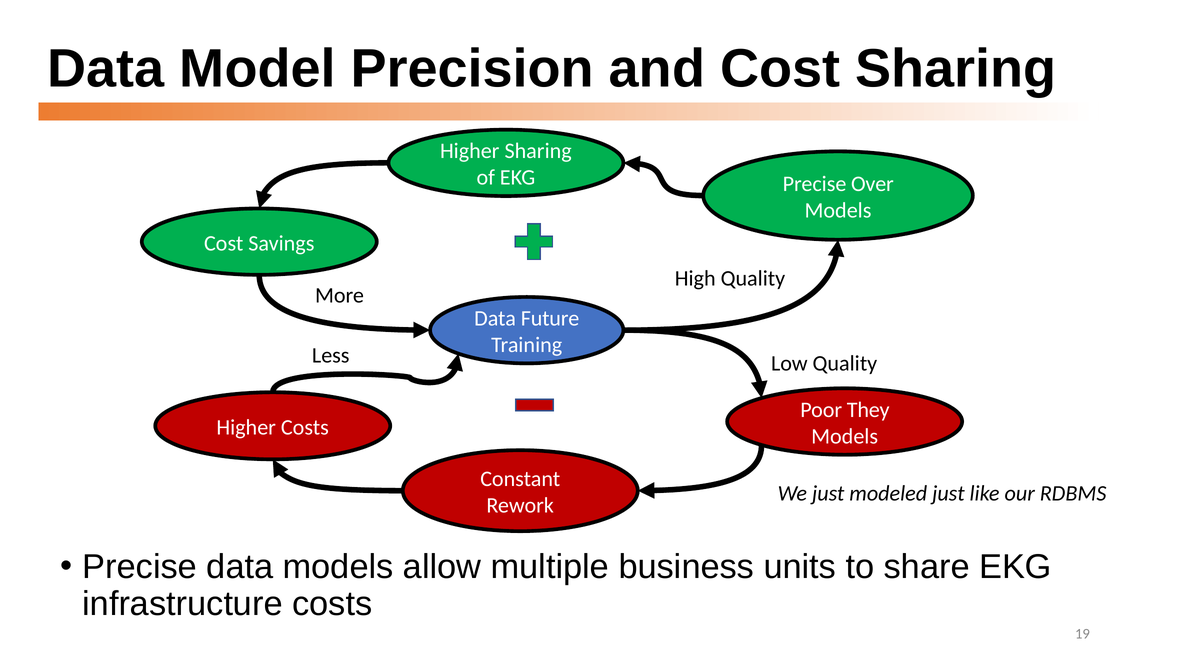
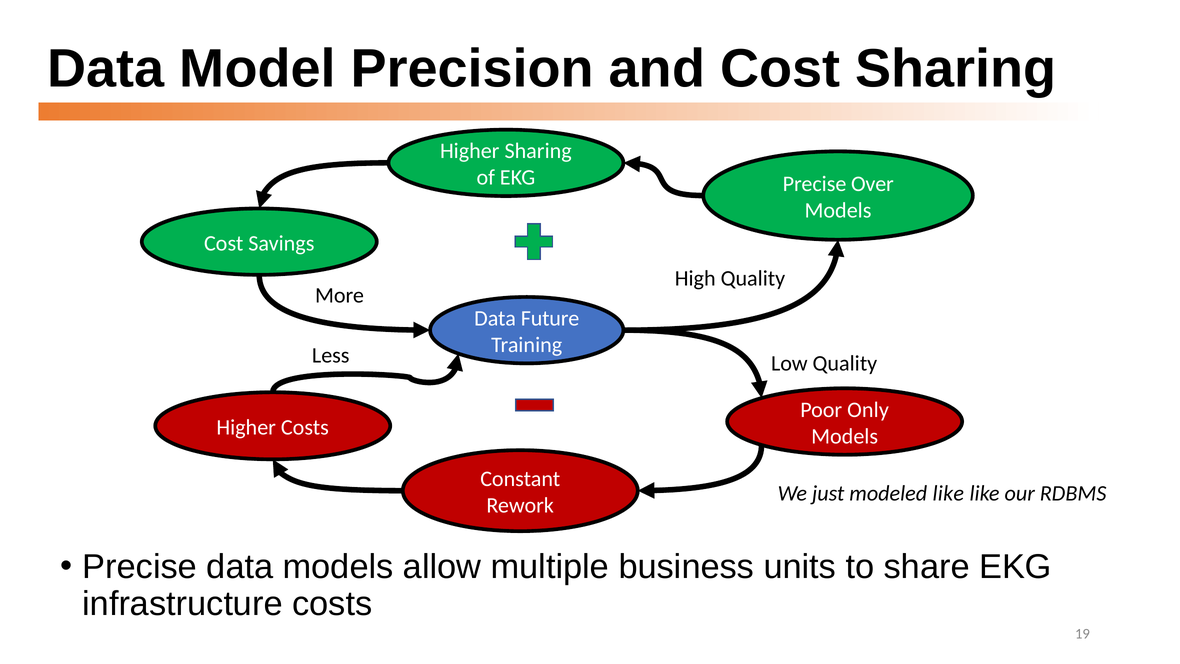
They: They -> Only (868, 410)
modeled just: just -> like (948, 493)
